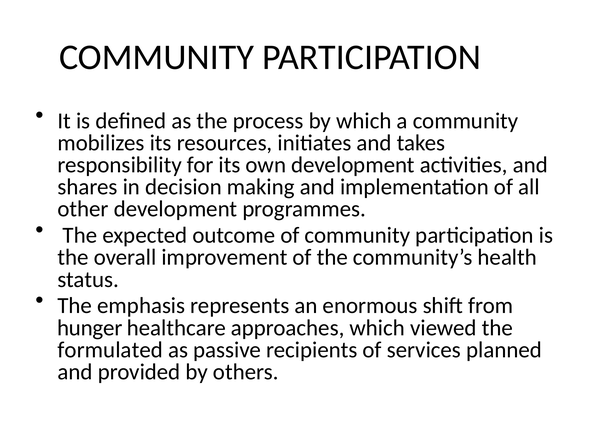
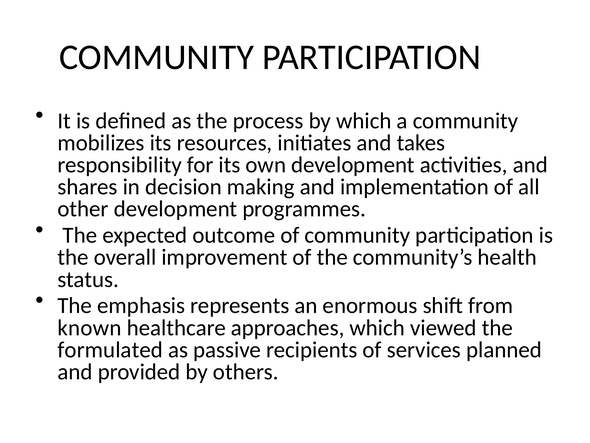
hunger: hunger -> known (90, 327)
